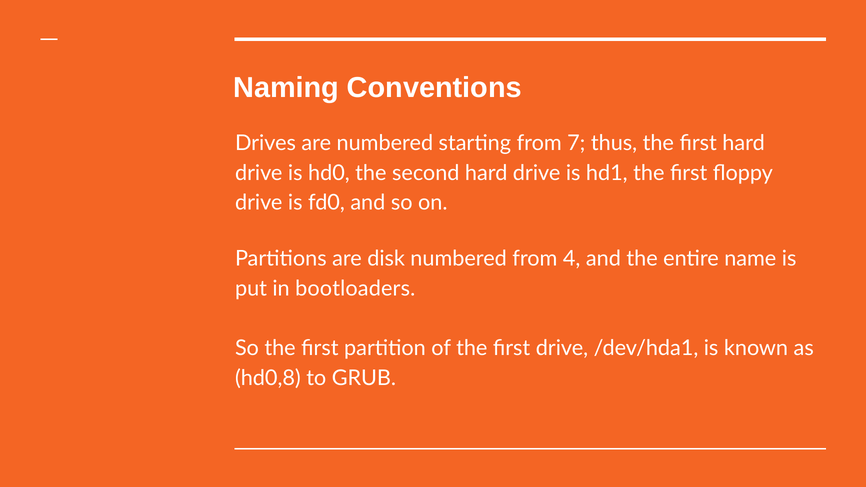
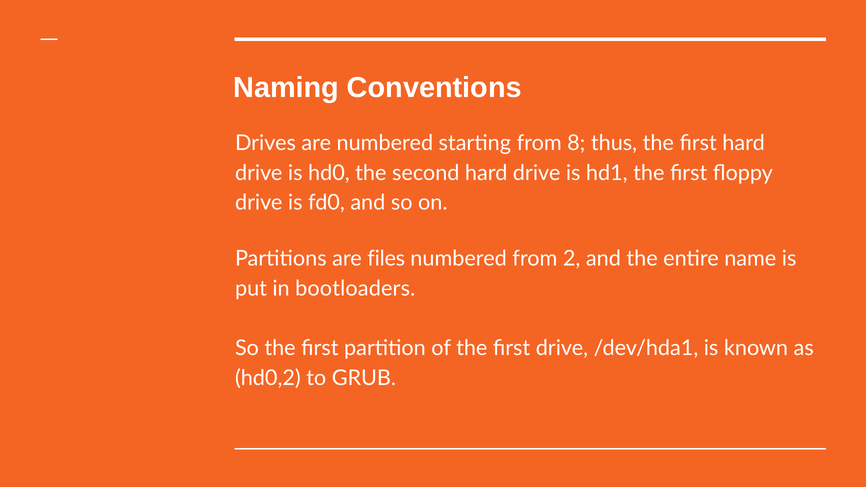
7: 7 -> 8 (576, 143)
disk: disk -> files (386, 259)
4: 4 -> 2 (572, 259)
hd0,8: hd0,8 -> hd0,2 (268, 378)
